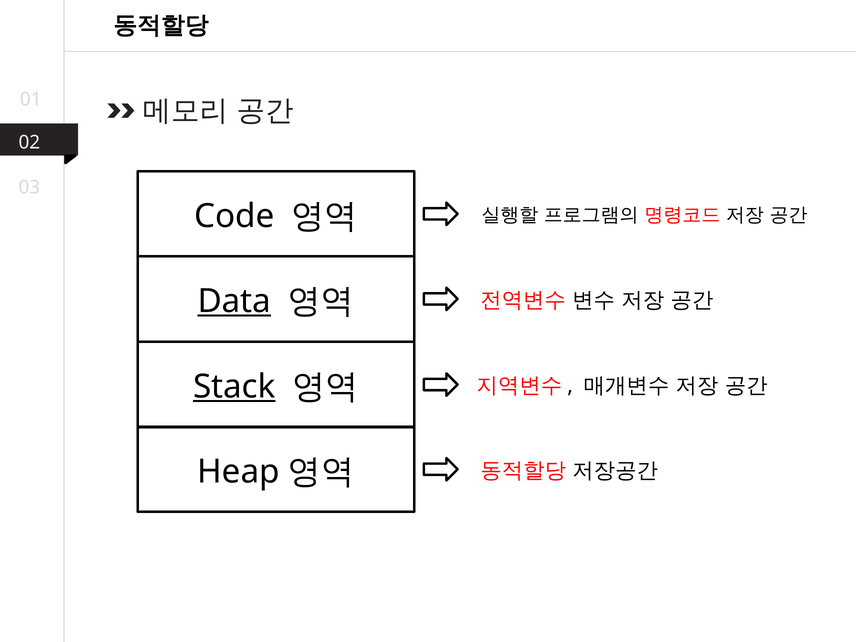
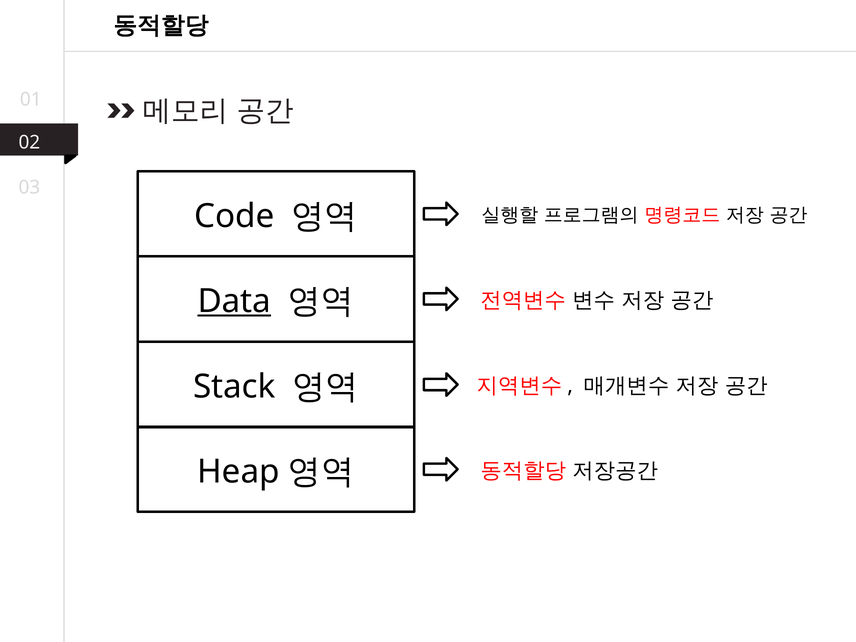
Stack underline: present -> none (234, 387)
